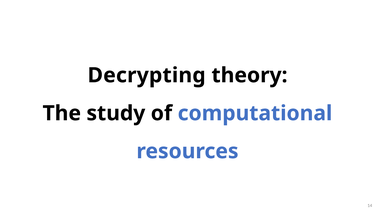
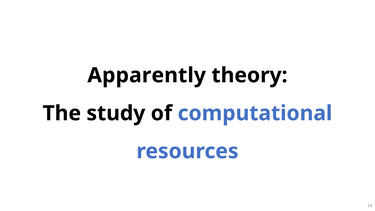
Decrypting: Decrypting -> Apparently (147, 75)
